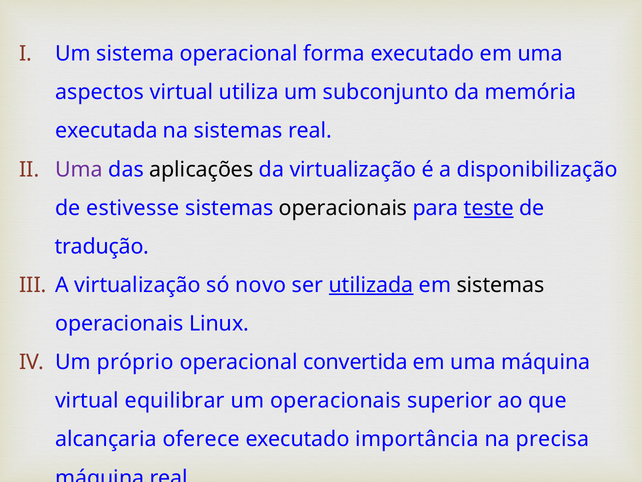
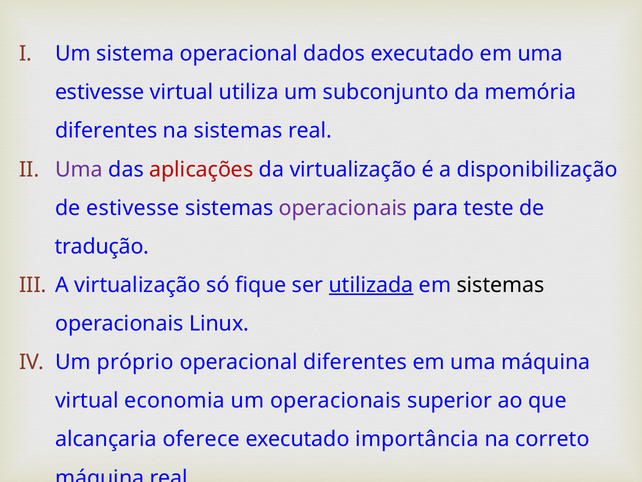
forma: forma -> dados (334, 54)
aspectos: aspectos -> estivesse (100, 92)
executada: executada -> diferentes (106, 131)
aplicações colour: black -> red (201, 169)
operacionais colour: black -> purple (343, 208)
teste underline: present -> none (489, 208)
novo: novo -> fique (261, 285)
operacional convertida: convertida -> diferentes (355, 362)
equilibrar: equilibrar -> economia (175, 400)
precisa: precisa -> correto (553, 439)
